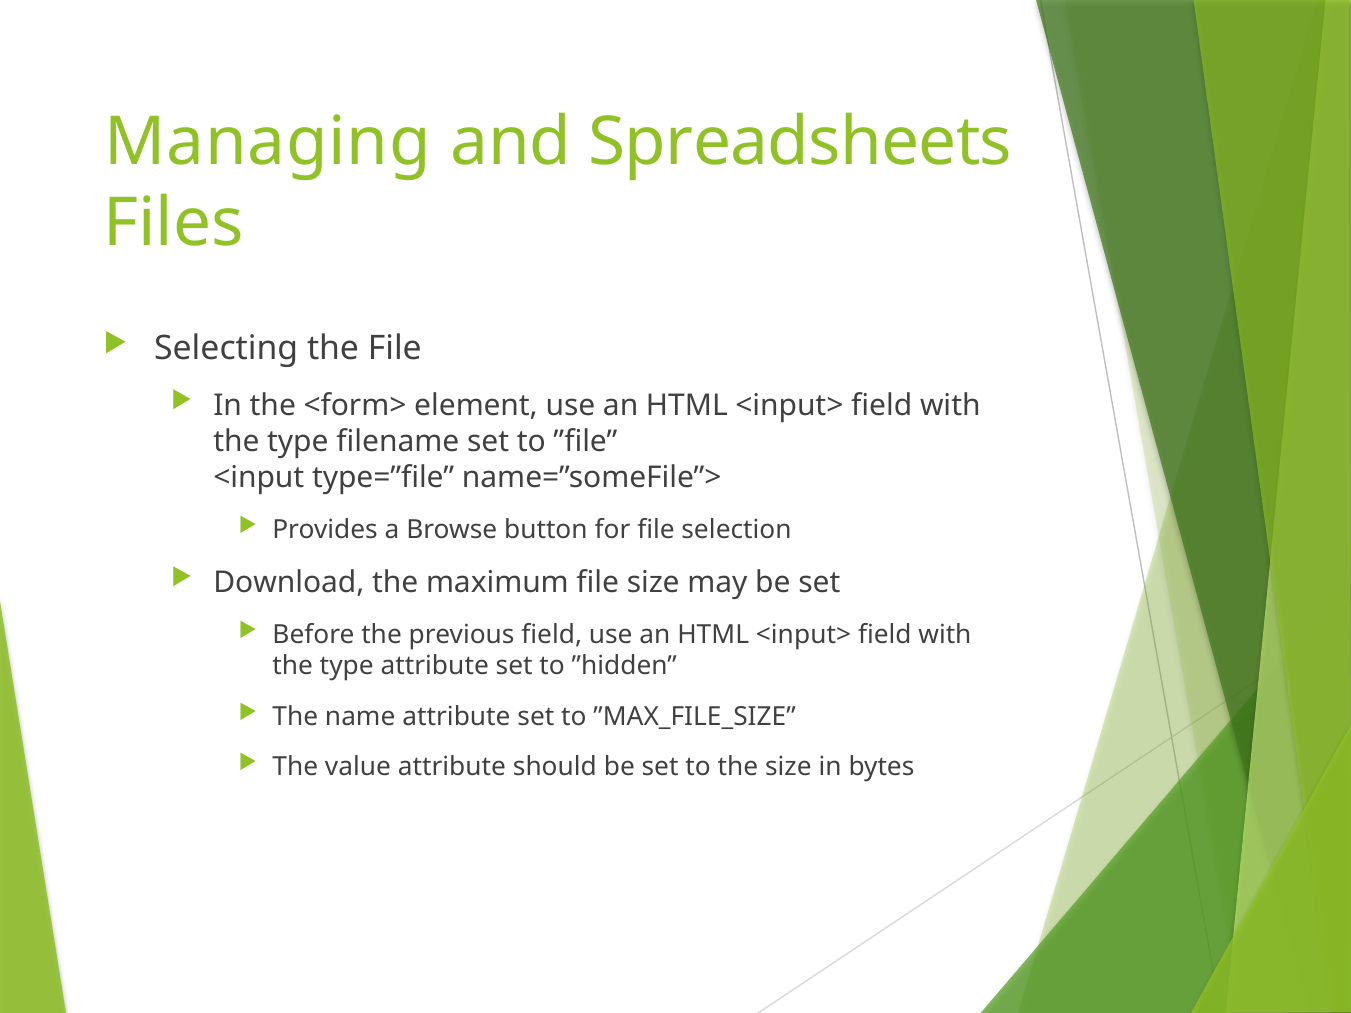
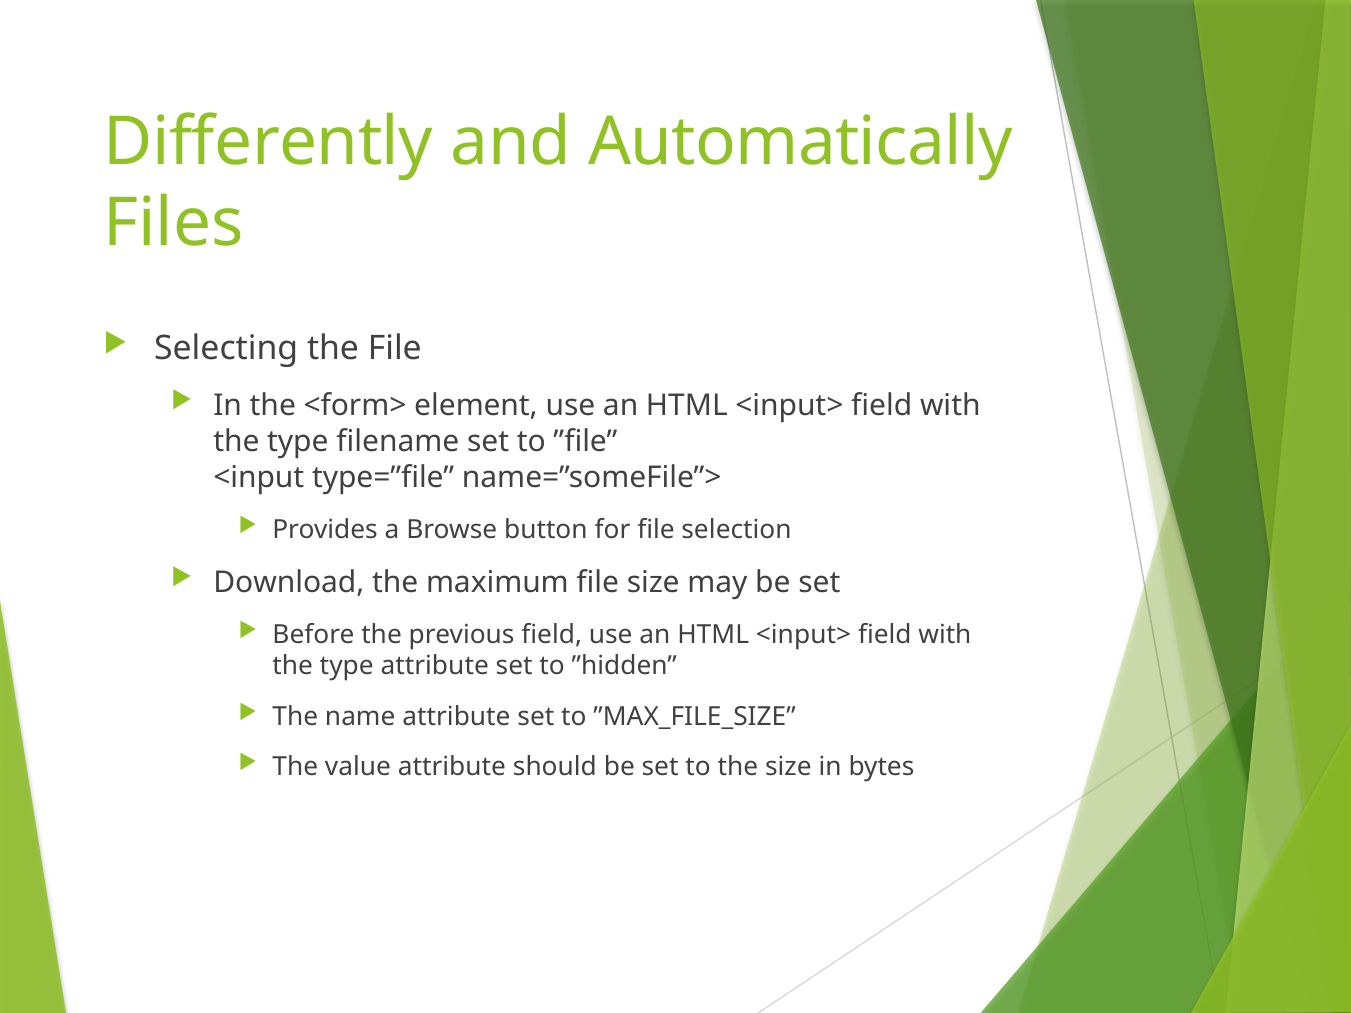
Managing: Managing -> Differently (268, 142)
Spreadsheets: Spreadsheets -> Automatically (800, 142)
